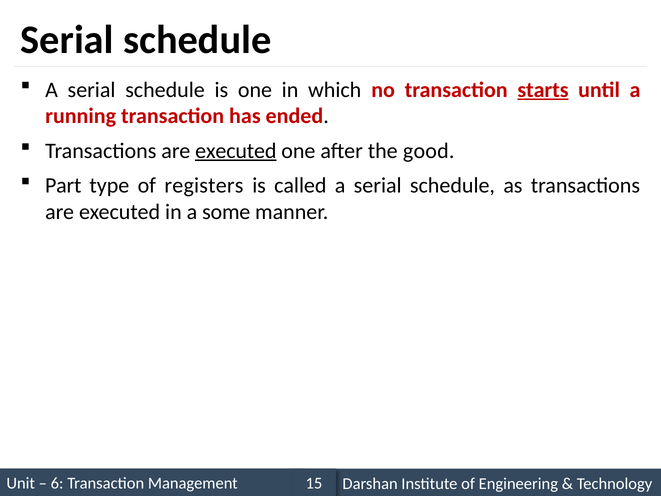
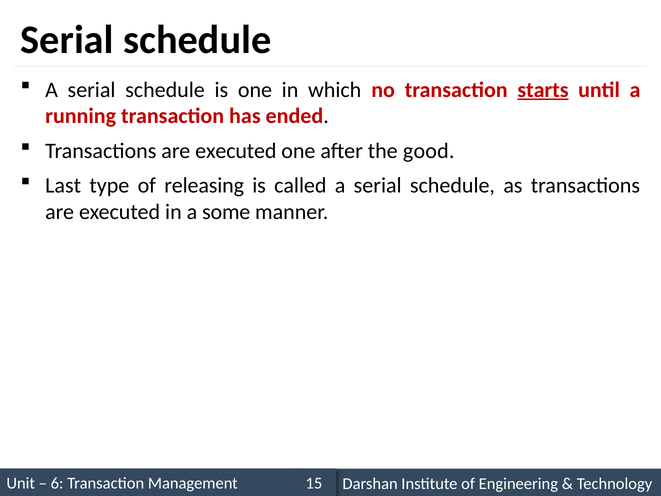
executed underline: present -> none (236, 151)
Part: Part -> Last (63, 186)
registers: registers -> releasing (204, 186)
